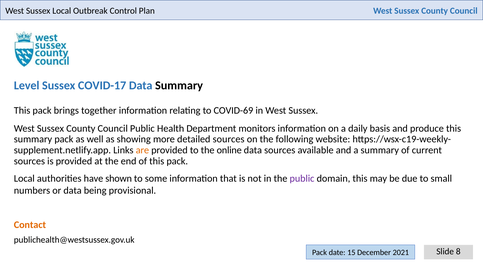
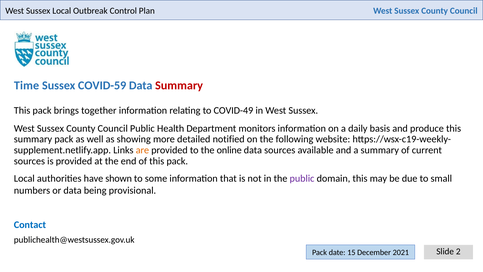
Level: Level -> Time (27, 85)
COVID-17: COVID-17 -> COVID-59 (102, 85)
Summary colour: black -> red (179, 85)
COVID-69: COVID-69 -> COVID-49 (233, 110)
detailed sources: sources -> notified (229, 139)
Contact colour: orange -> blue (30, 225)
8: 8 -> 2 (458, 251)
